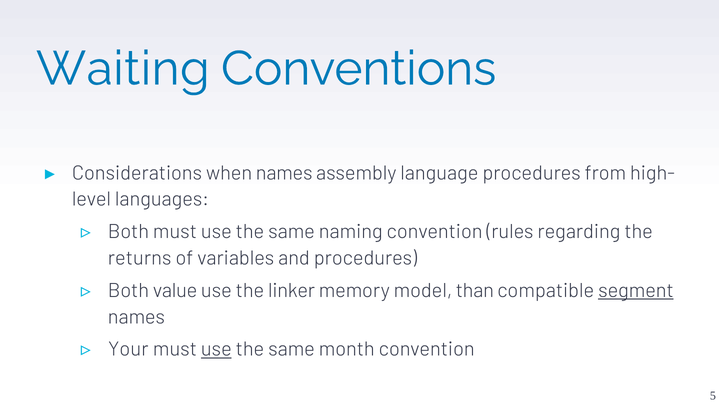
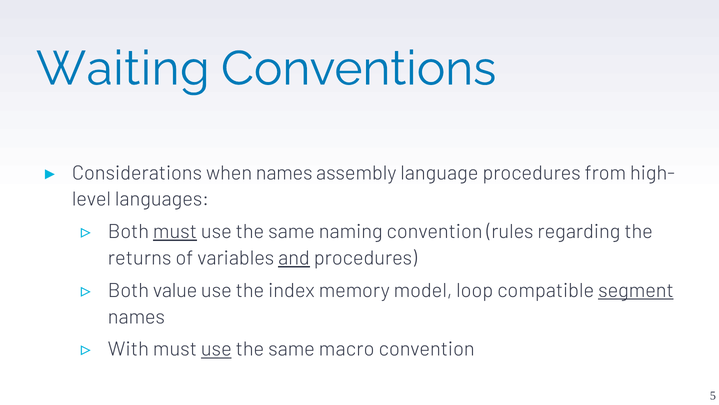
must underline: none -> present (175, 231)
and underline: none -> present (294, 258)
linker: linker -> index (291, 290)
than: than -> loop (475, 290)
Your: Your -> With (128, 349)
month: month -> macro (347, 349)
